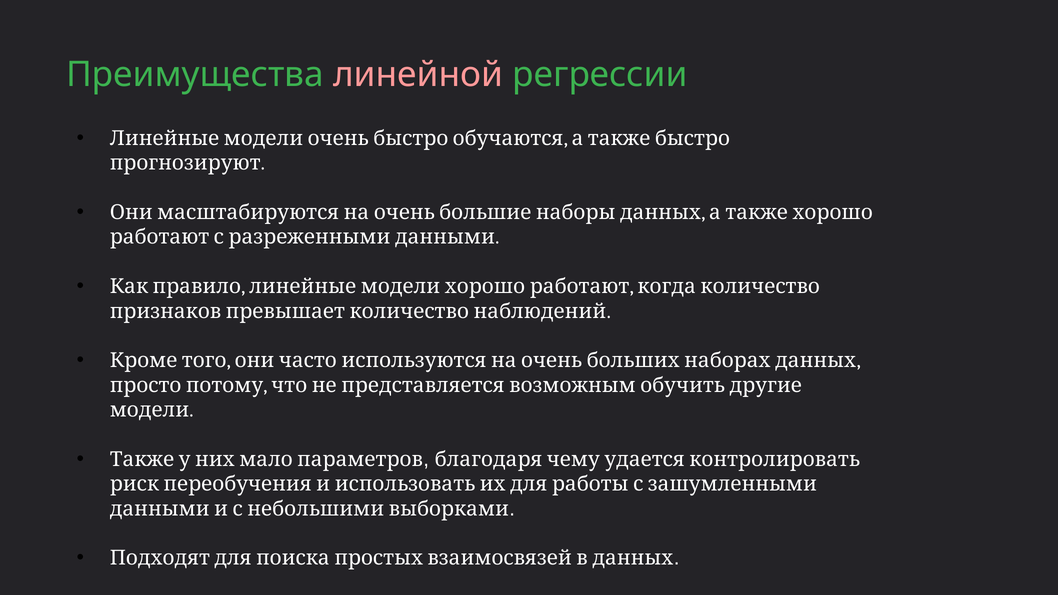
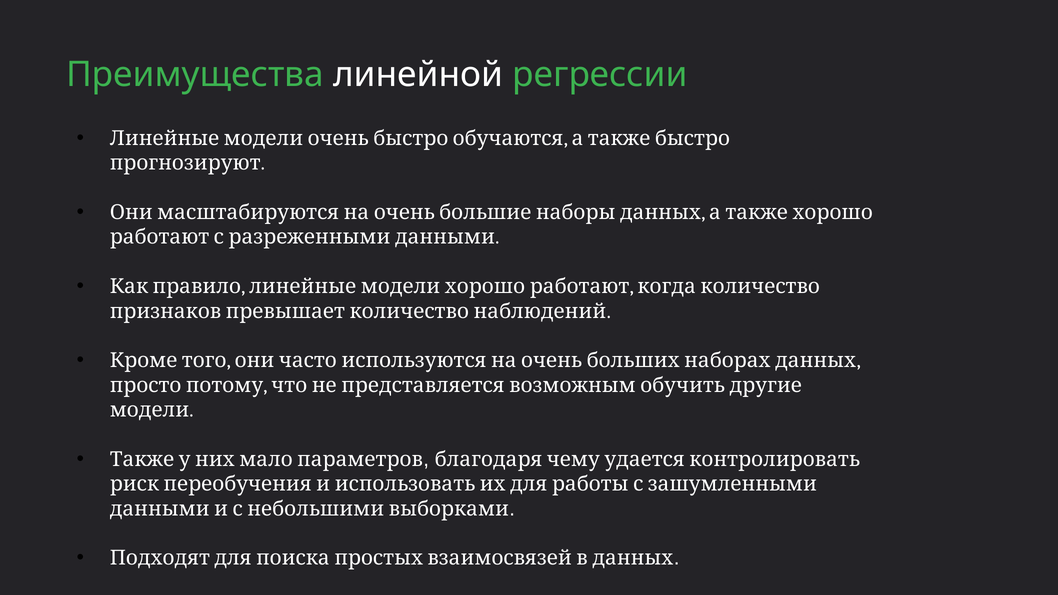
линейной colour: pink -> white (418, 74)
